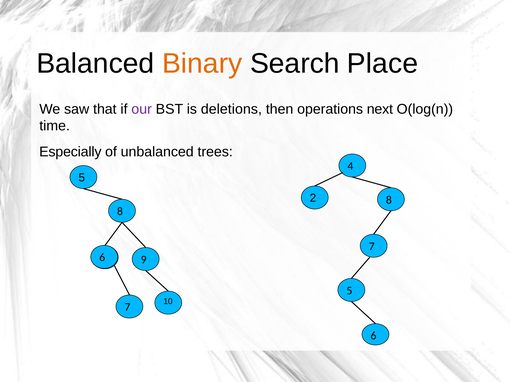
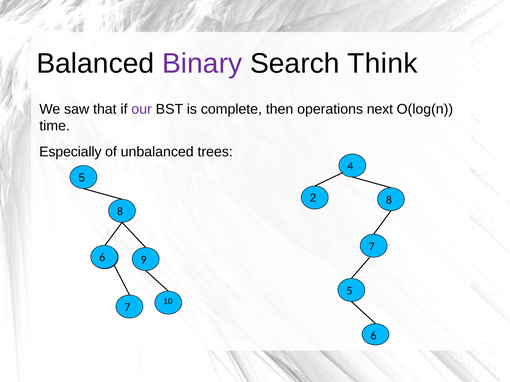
Binary colour: orange -> purple (202, 63)
Place: Place -> Think (382, 63)
deletions: deletions -> complete (231, 109)
